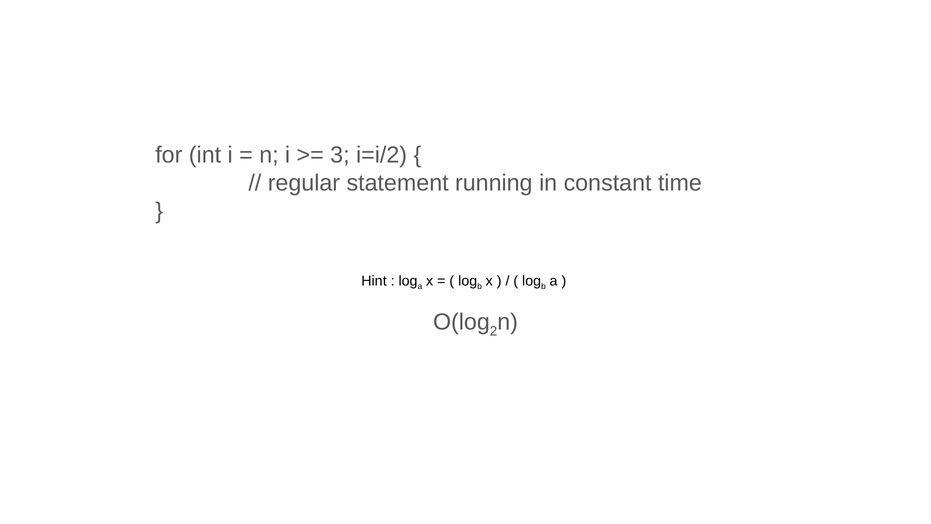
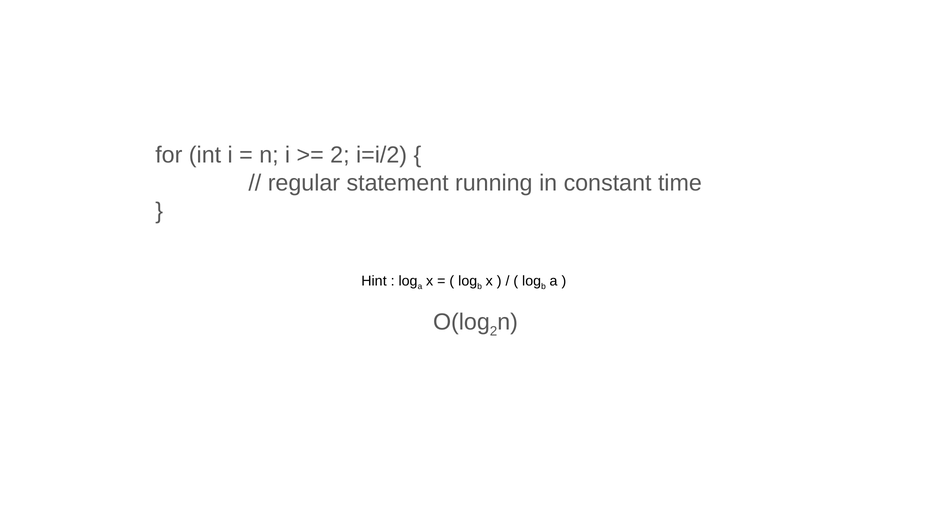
3: 3 -> 2 (340, 155)
